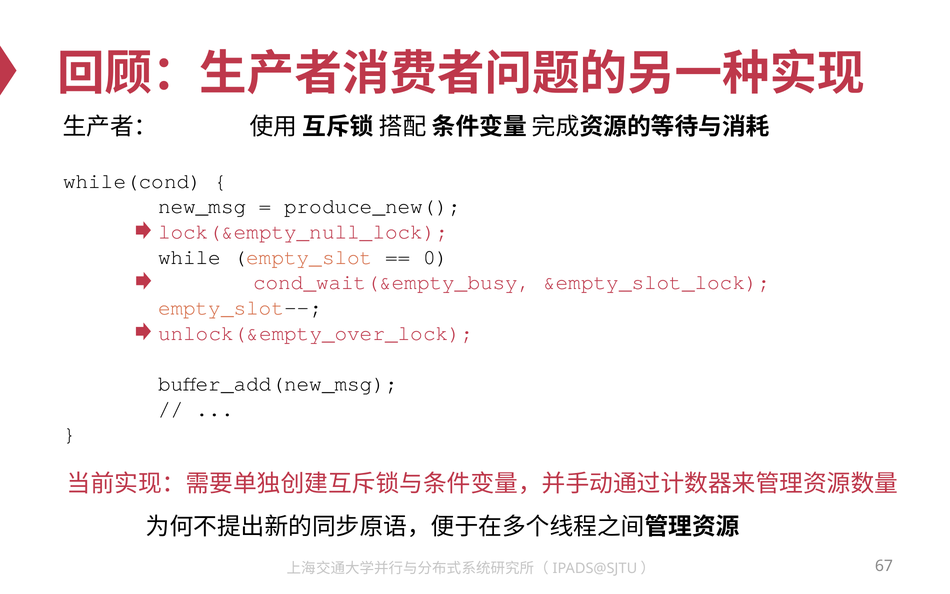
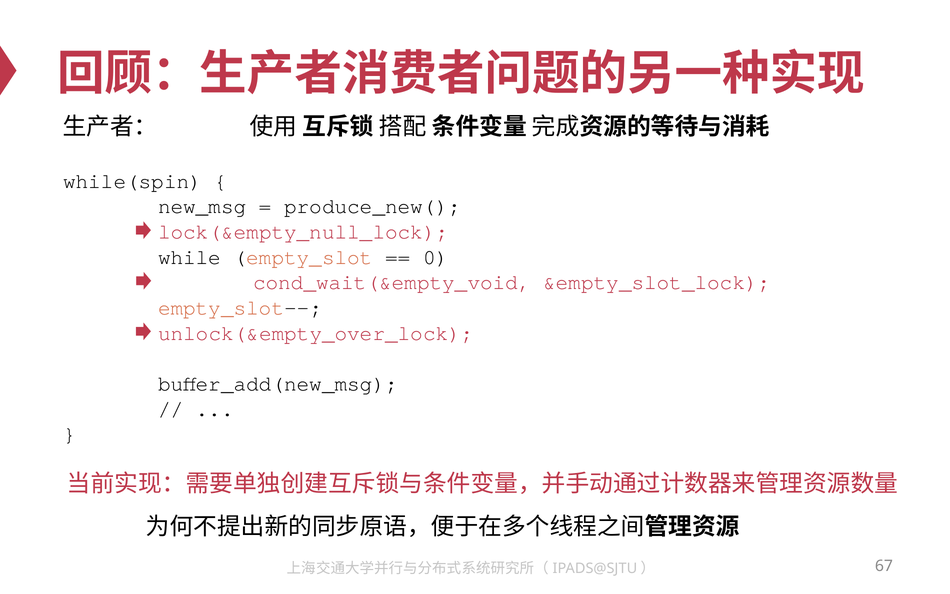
while(cond: while(cond -> while(spin (133, 181)
cond_wait(&empty_busy: cond_wait(&empty_busy -> cond_wait(&empty_void (392, 282)
